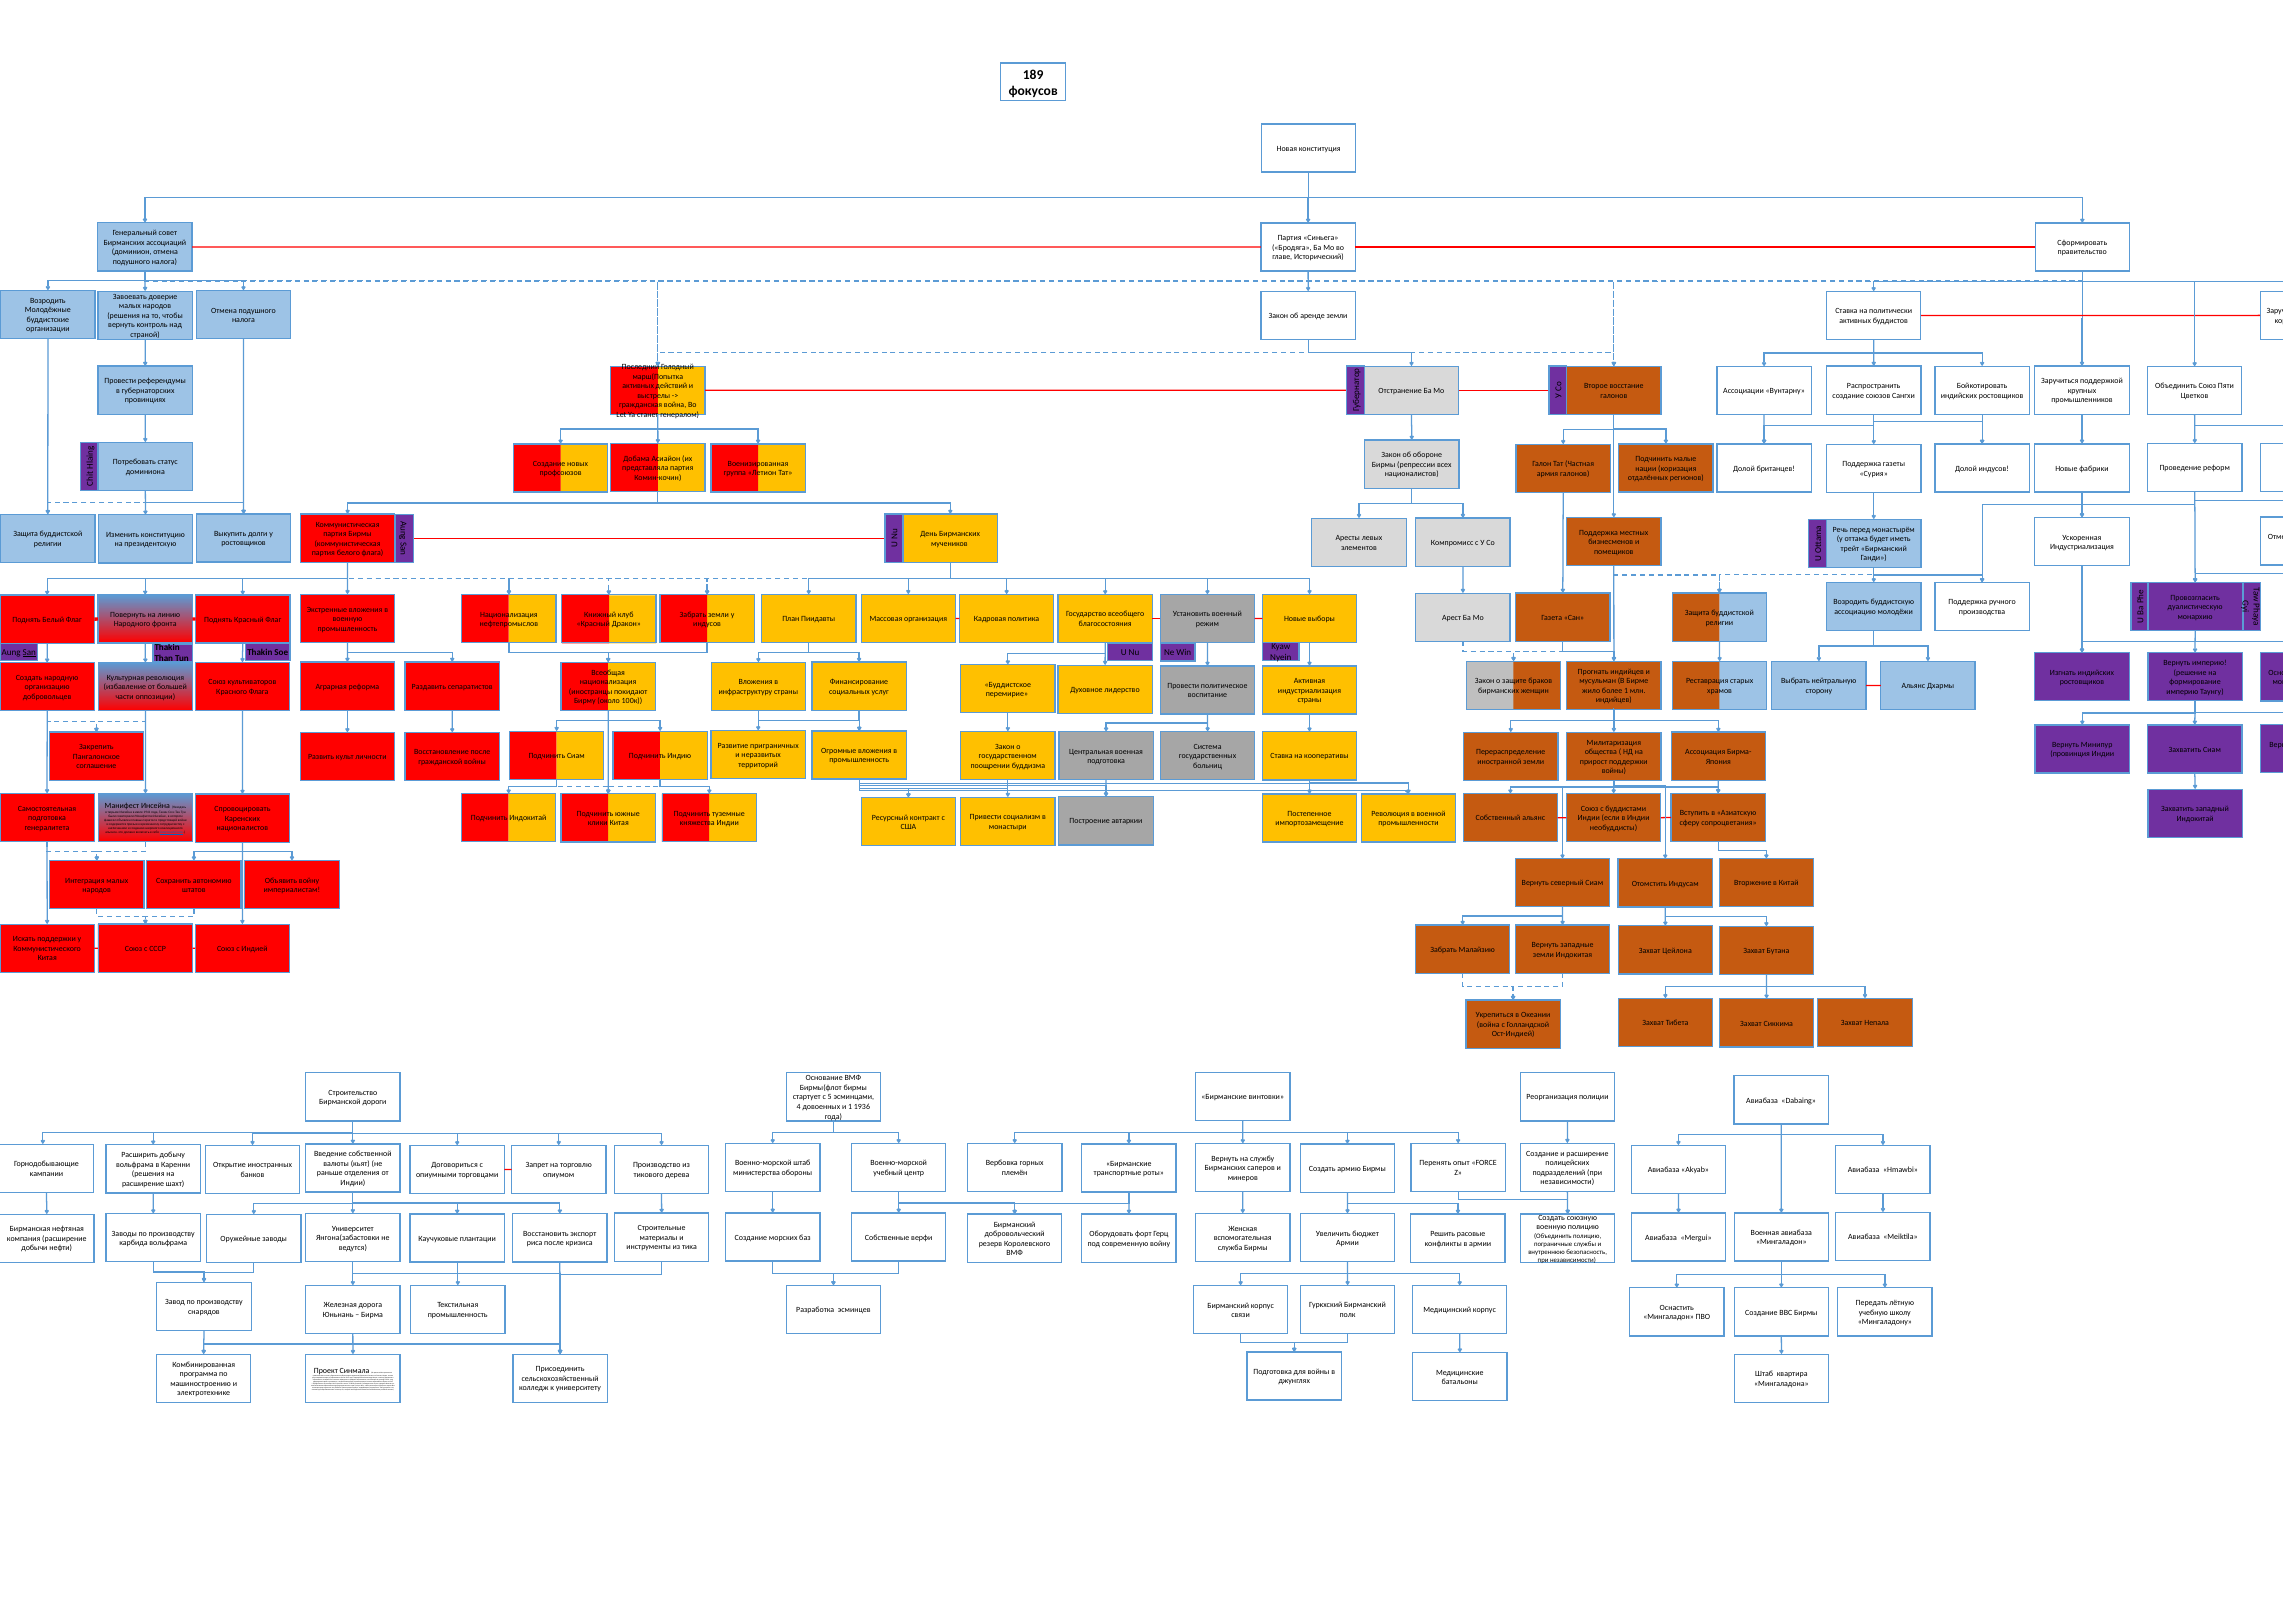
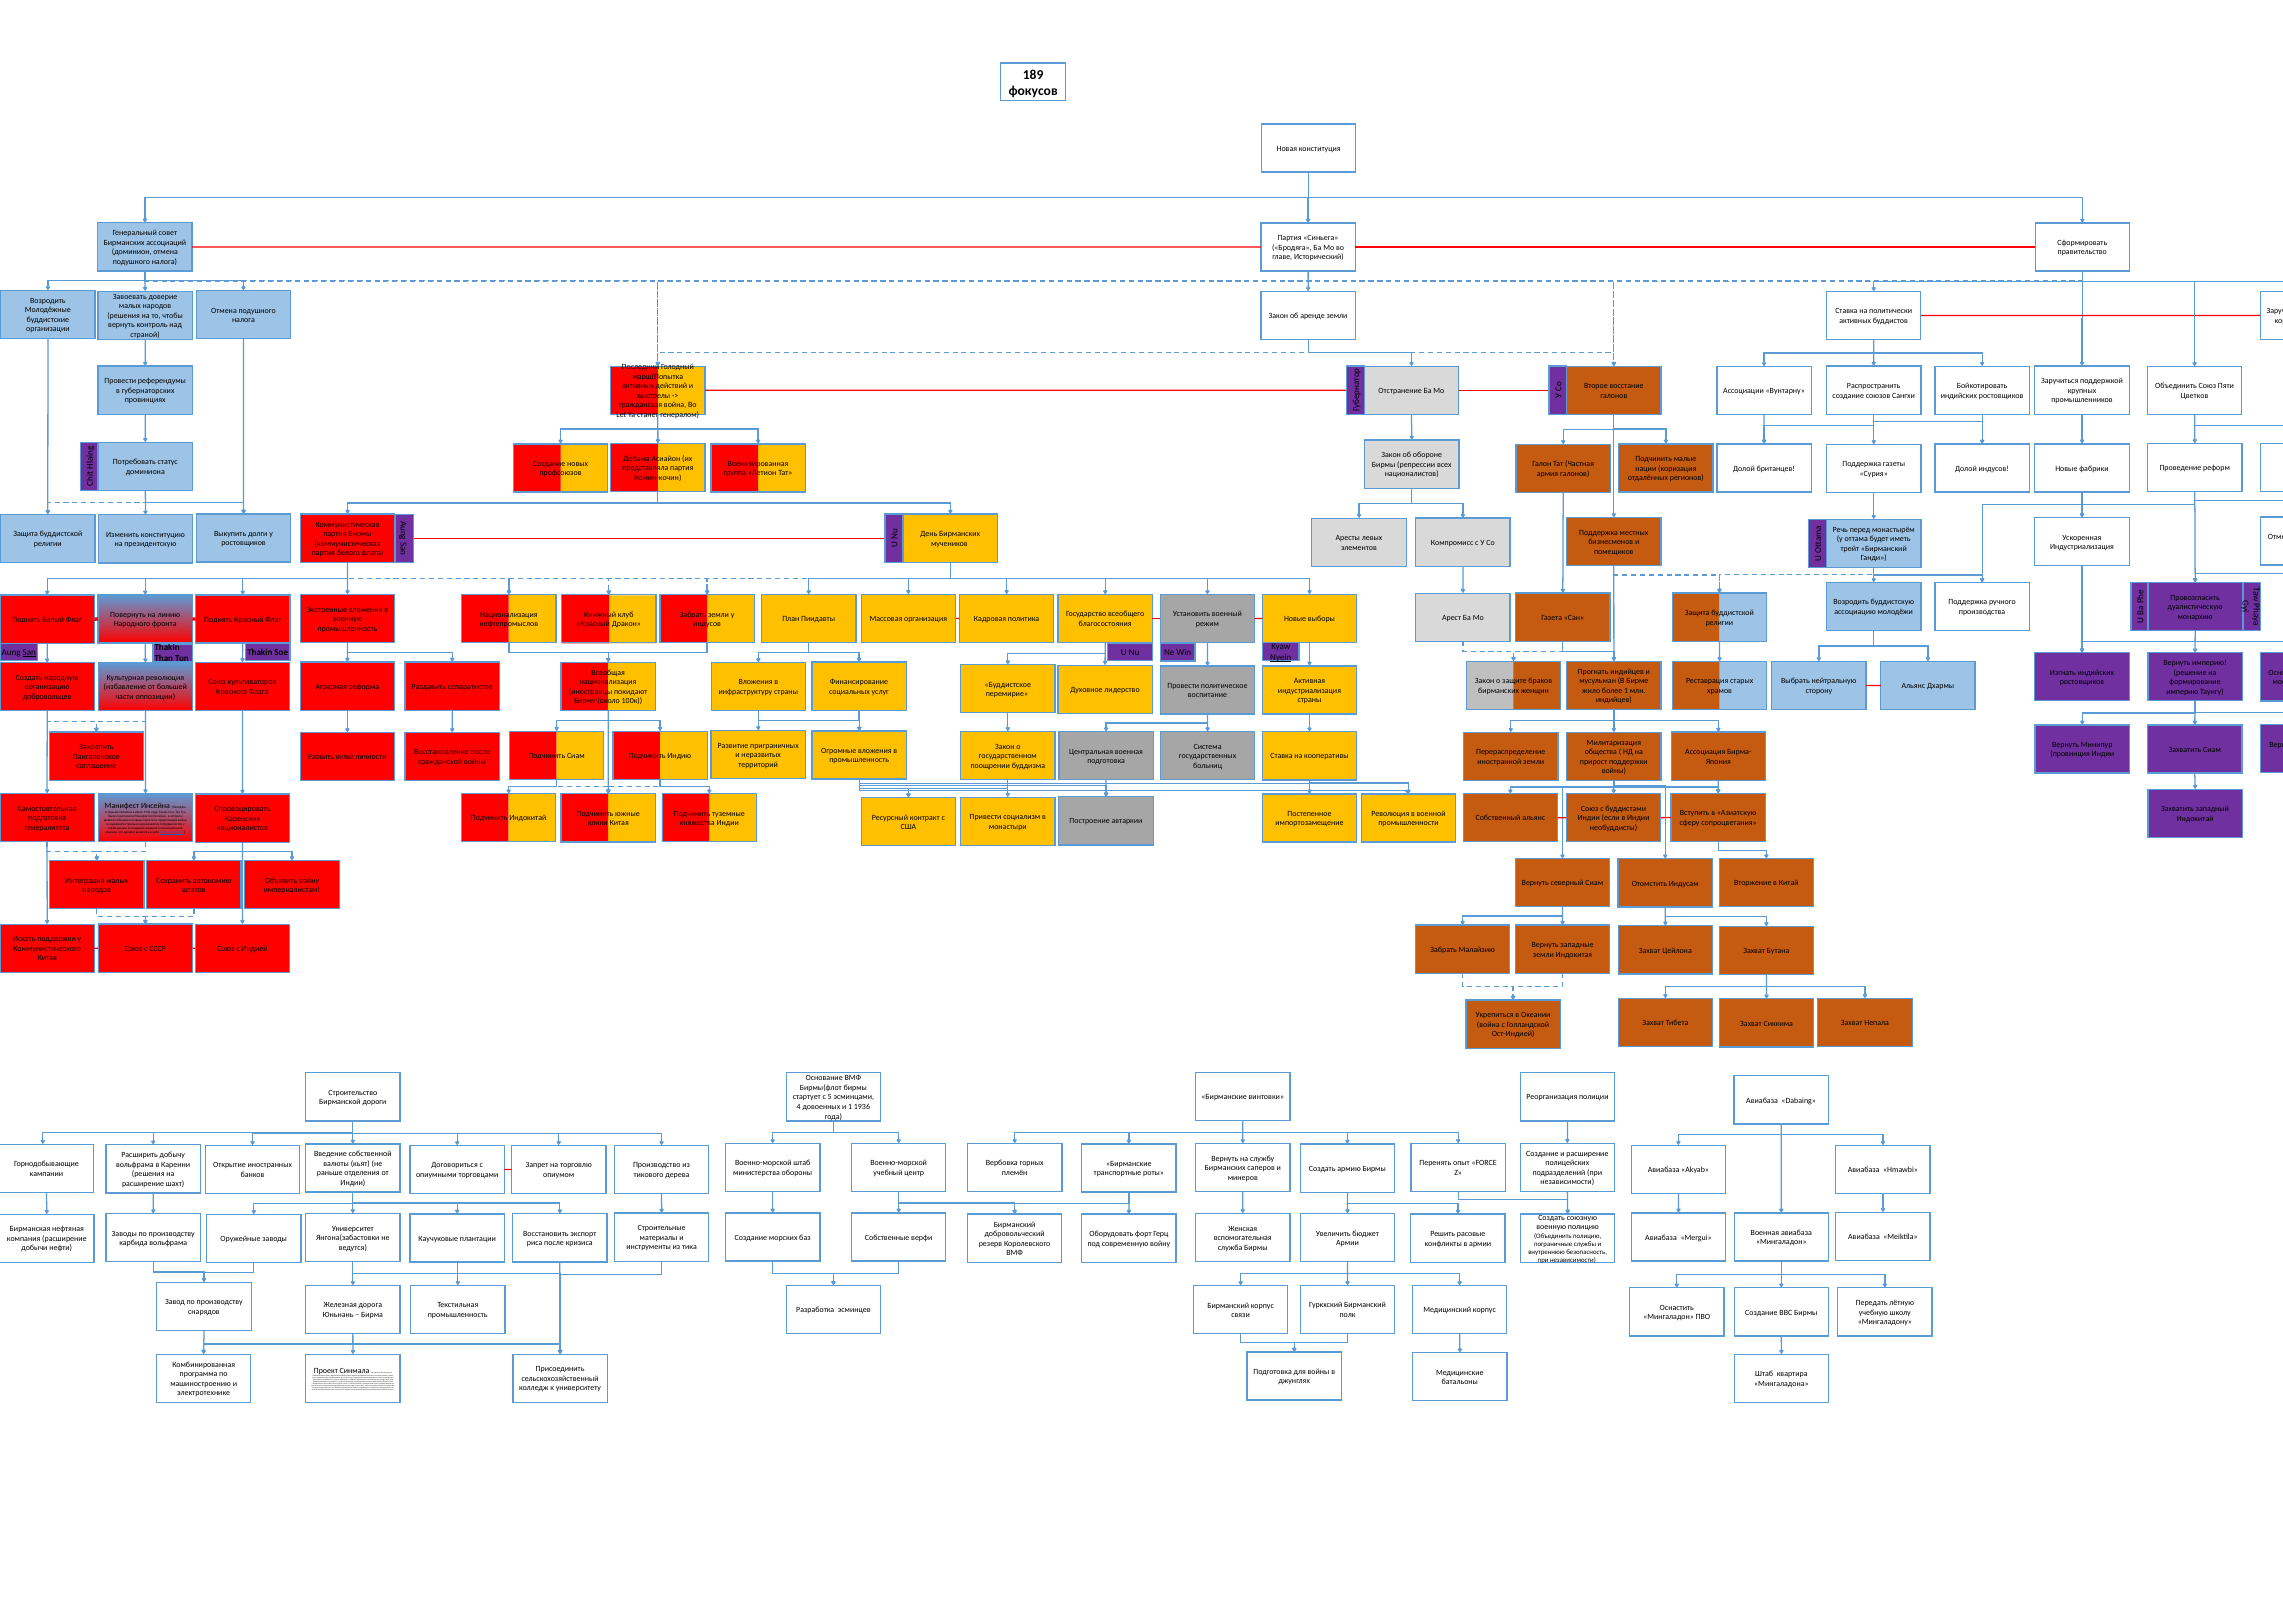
Nyein underline: none -> present (1281, 657)
